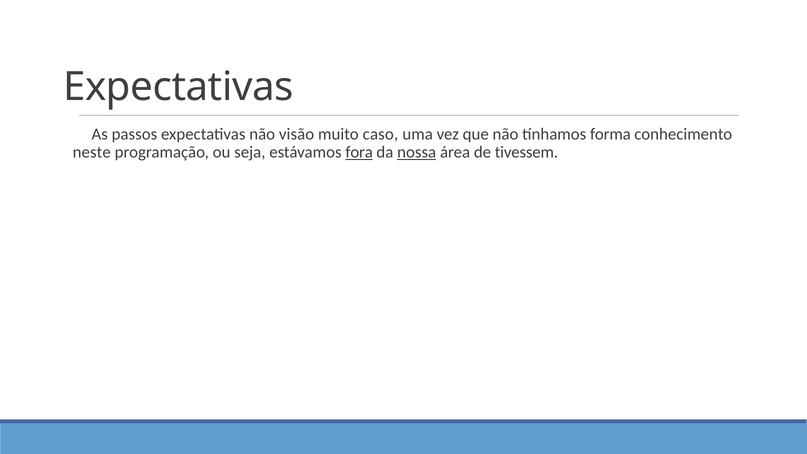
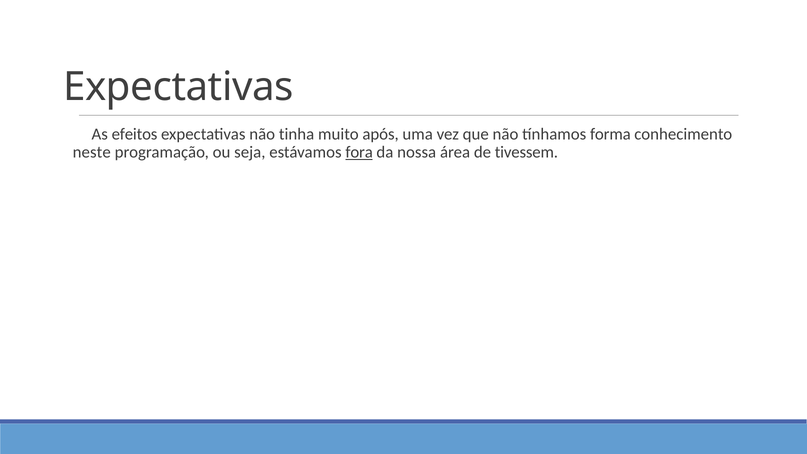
passos: passos -> efeitos (135, 134)
visão: visão -> tinha (297, 134)
caso: caso -> após (381, 134)
nossa underline: present -> none (417, 152)
